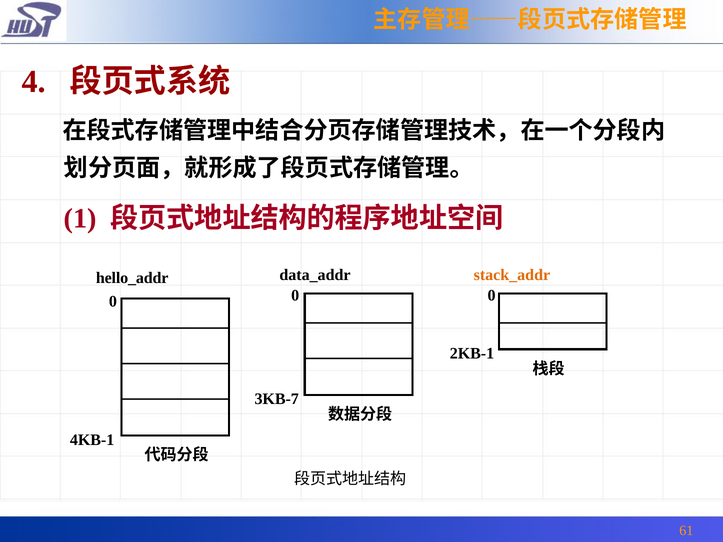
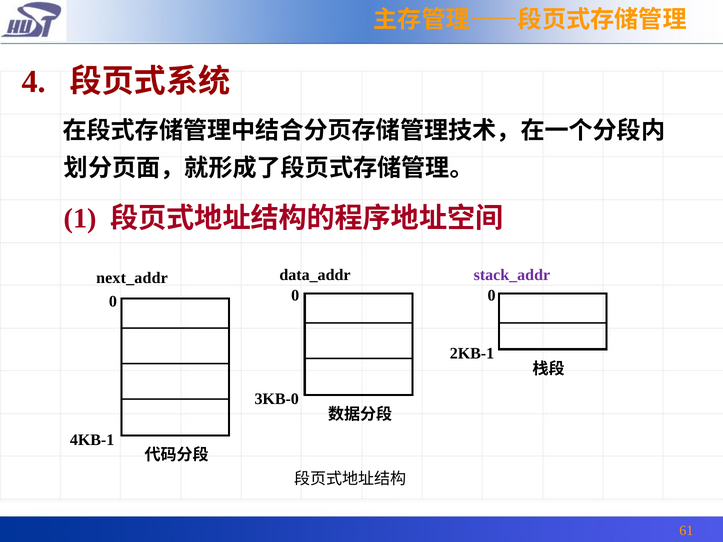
stack_addr colour: orange -> purple (512, 275)
hello_addr: hello_addr -> next_addr (132, 278)
3KB-7: 3KB-7 -> 3KB-0 (277, 399)
